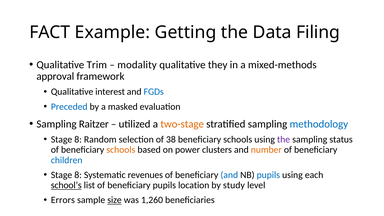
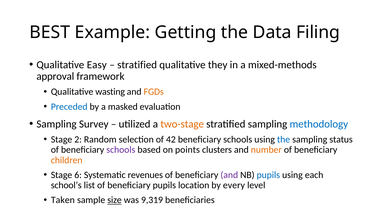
FACT: FACT -> BEST (50, 32)
Trim: Trim -> Easy (97, 65)
modality: modality -> stratified (137, 65)
interest: interest -> wasting (110, 92)
FGDs colour: blue -> orange (154, 92)
Raitzer: Raitzer -> Survey (94, 124)
8: 8 -> 2 (78, 139)
38: 38 -> 42 (171, 139)
the colour: purple -> blue (284, 139)
schools colour: orange -> purple (121, 150)
power: power -> points (187, 150)
children colour: blue -> orange (67, 160)
8: 8 -> 6 (78, 175)
and colour: blue -> purple (229, 175)
school’s underline: present -> none (66, 185)
study: study -> every (234, 185)
Errors: Errors -> Taken (63, 200)
1,260: 1,260 -> 9,319 (152, 200)
